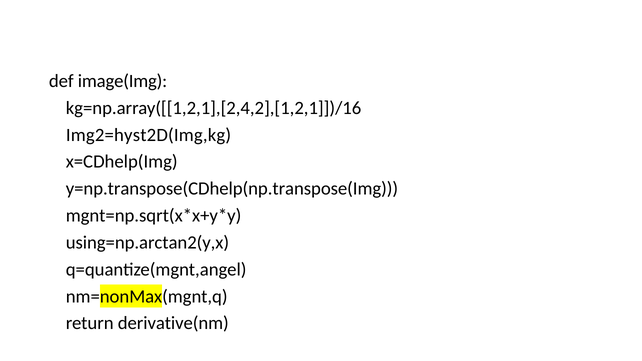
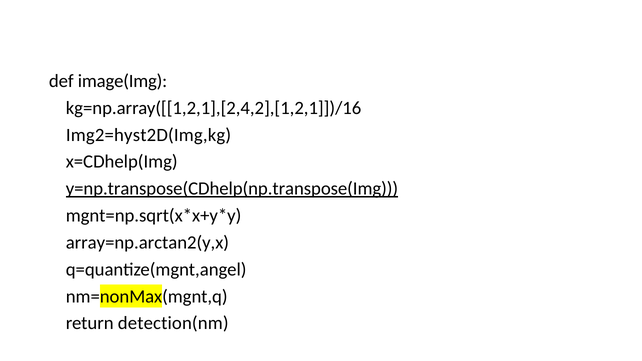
y=np.transpose(CDhelp(np.transpose(Img underline: none -> present (232, 189)
using=np.arctan2(y,x: using=np.arctan2(y,x -> array=np.arctan2(y,x (147, 243)
derivative(nm: derivative(nm -> detection(nm (173, 323)
